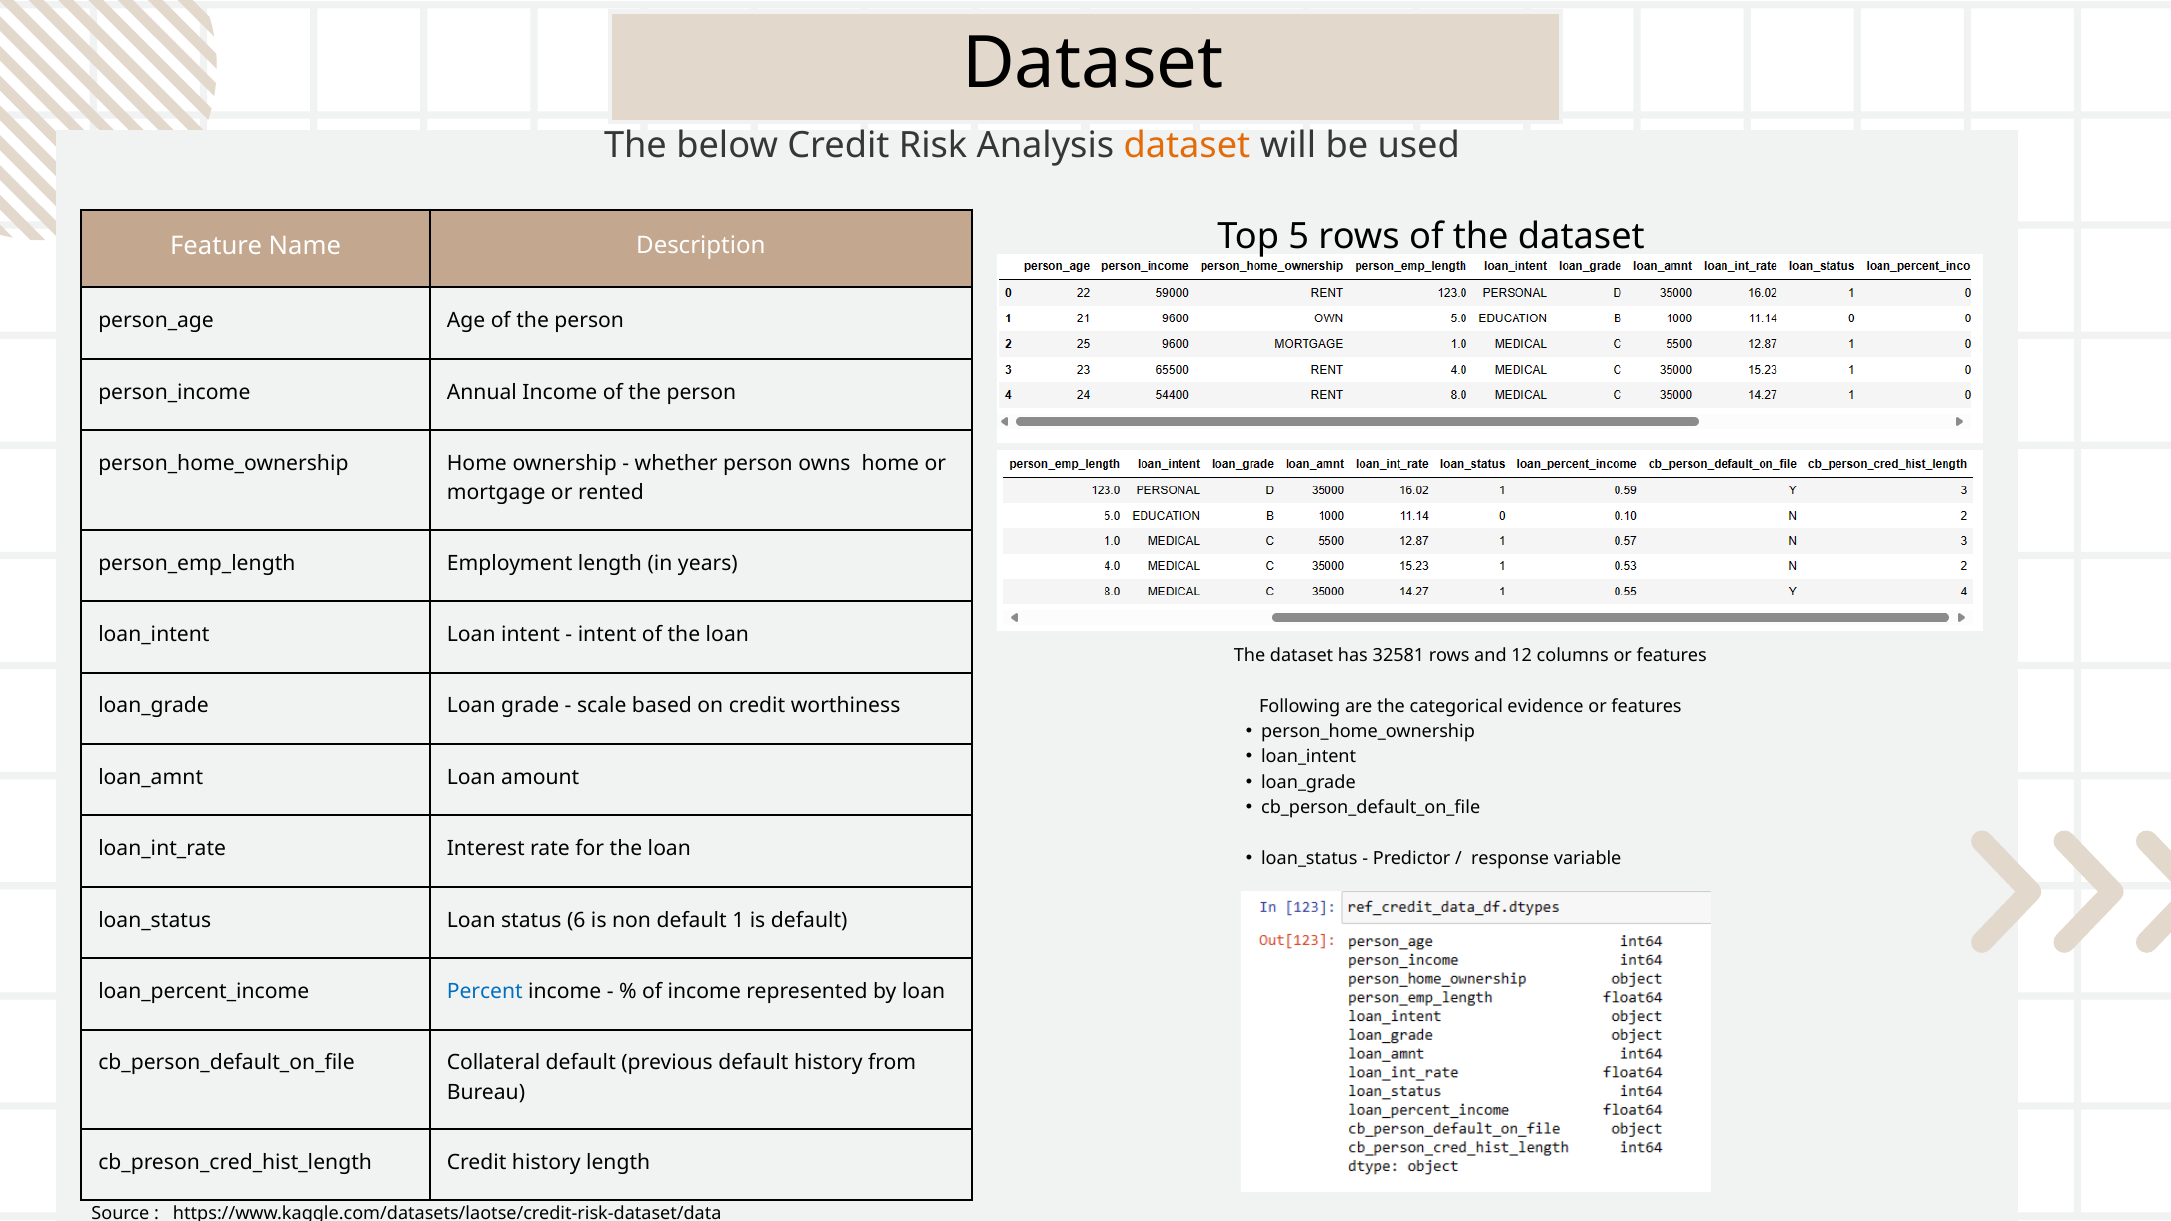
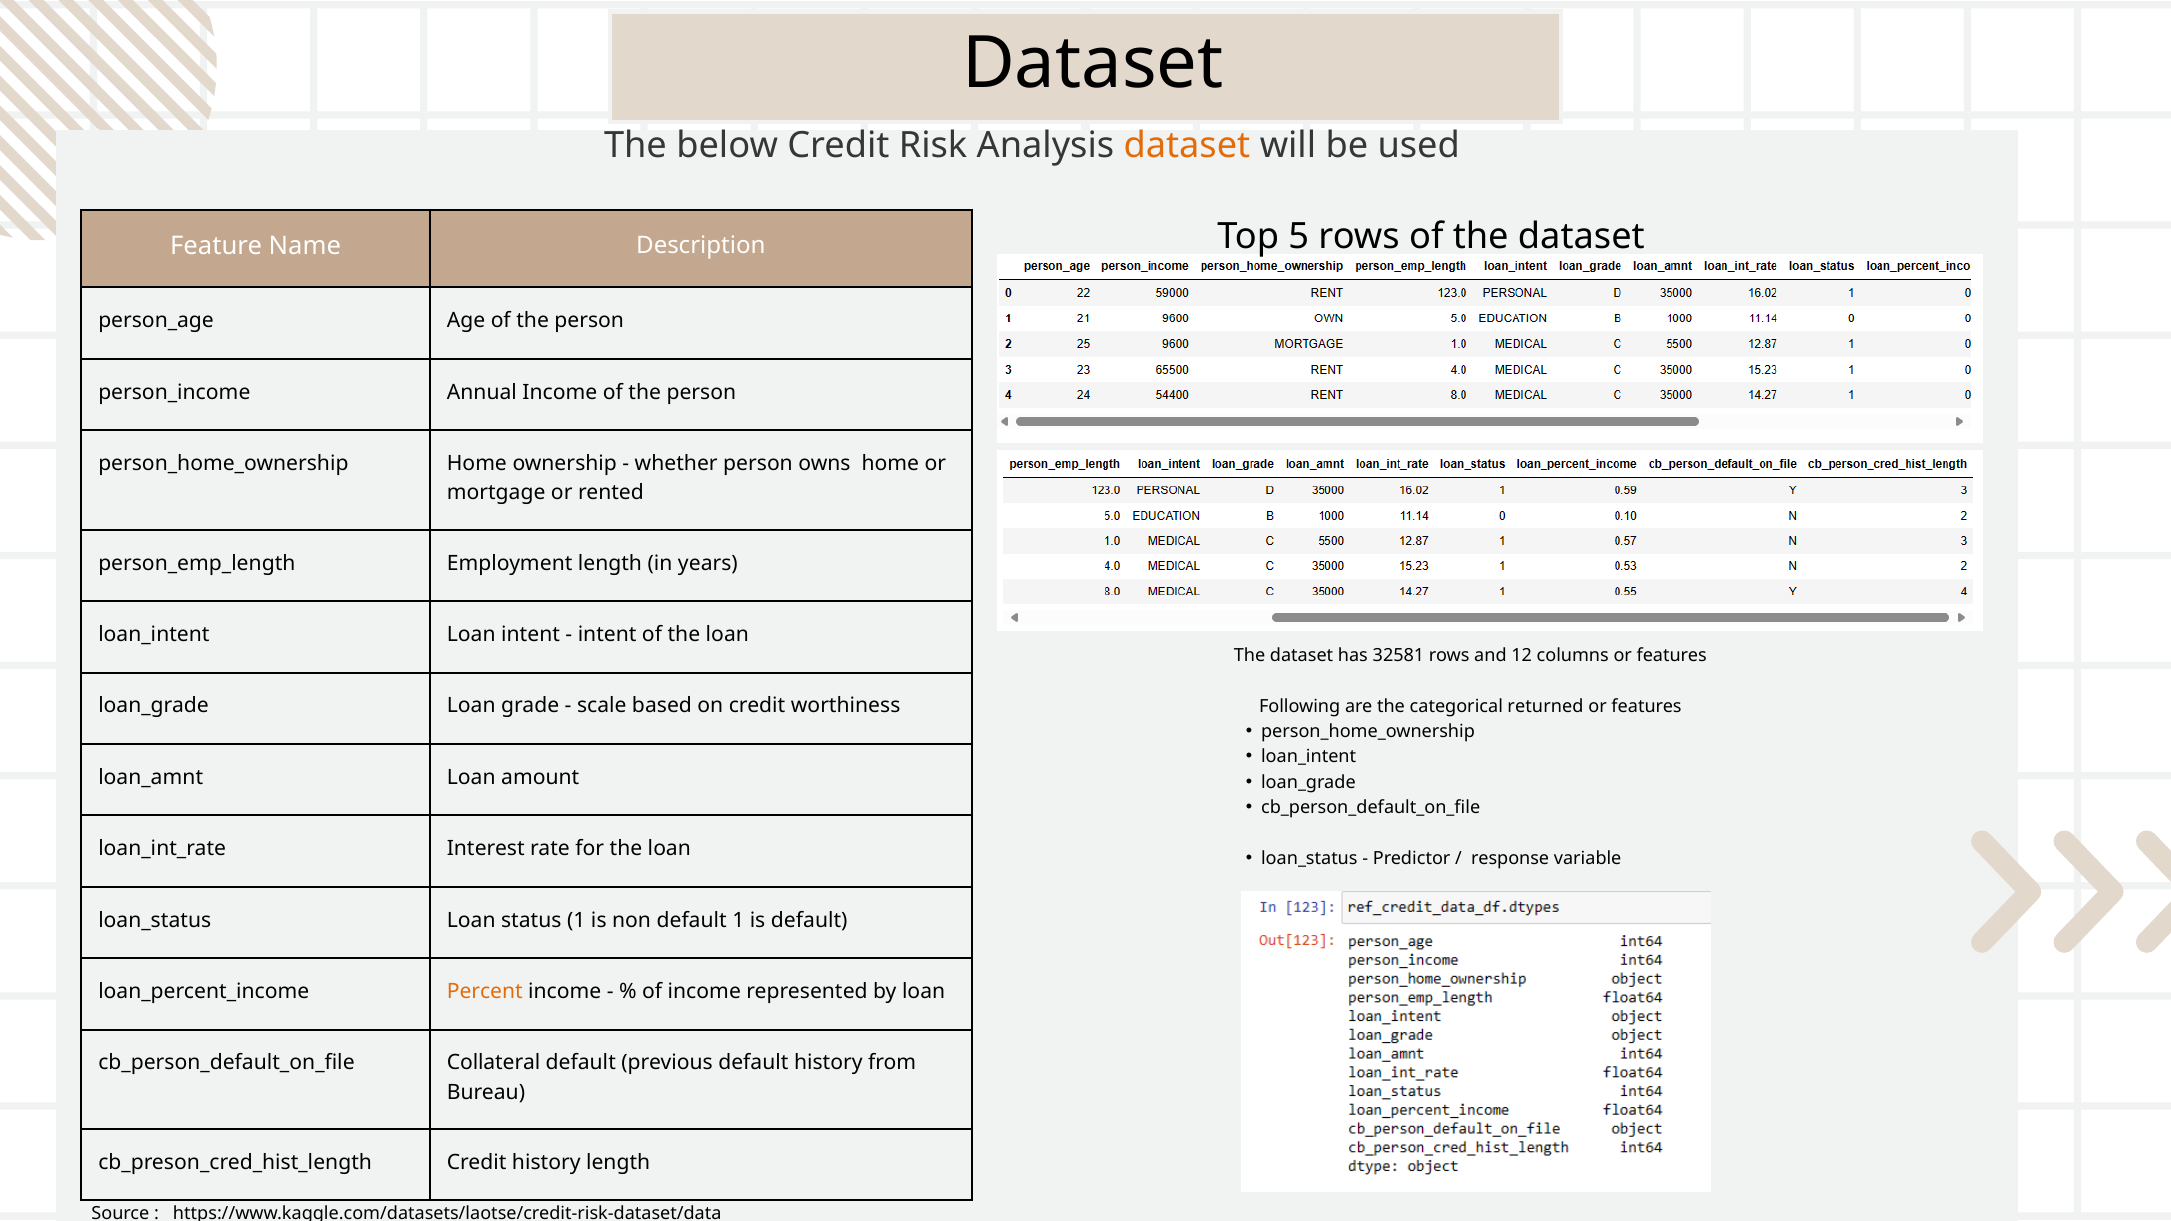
evidence: evidence -> returned (1546, 706)
status 6: 6 -> 1 (576, 920)
Percent colour: blue -> orange (485, 992)
